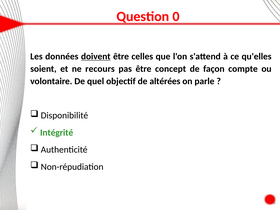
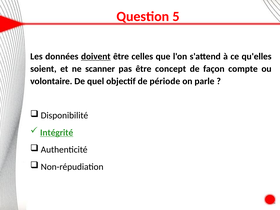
0: 0 -> 5 (176, 16)
recours: recours -> scanner (100, 69)
altérées: altérées -> période (165, 81)
Intégrité underline: none -> present (57, 133)
